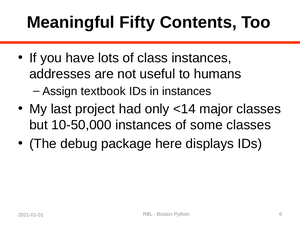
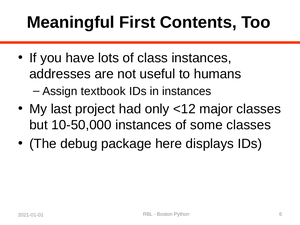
Fifty: Fifty -> First (137, 22)
<14: <14 -> <12 (184, 109)
